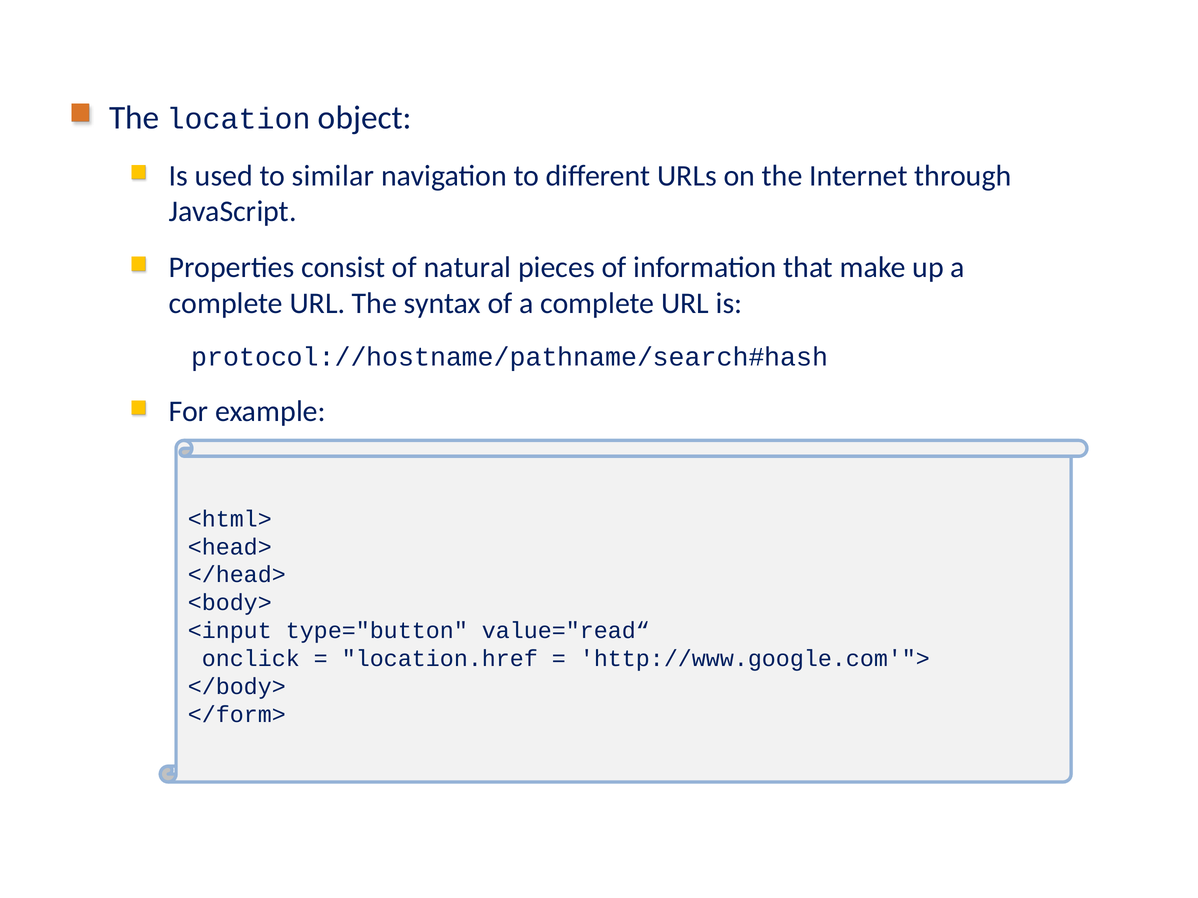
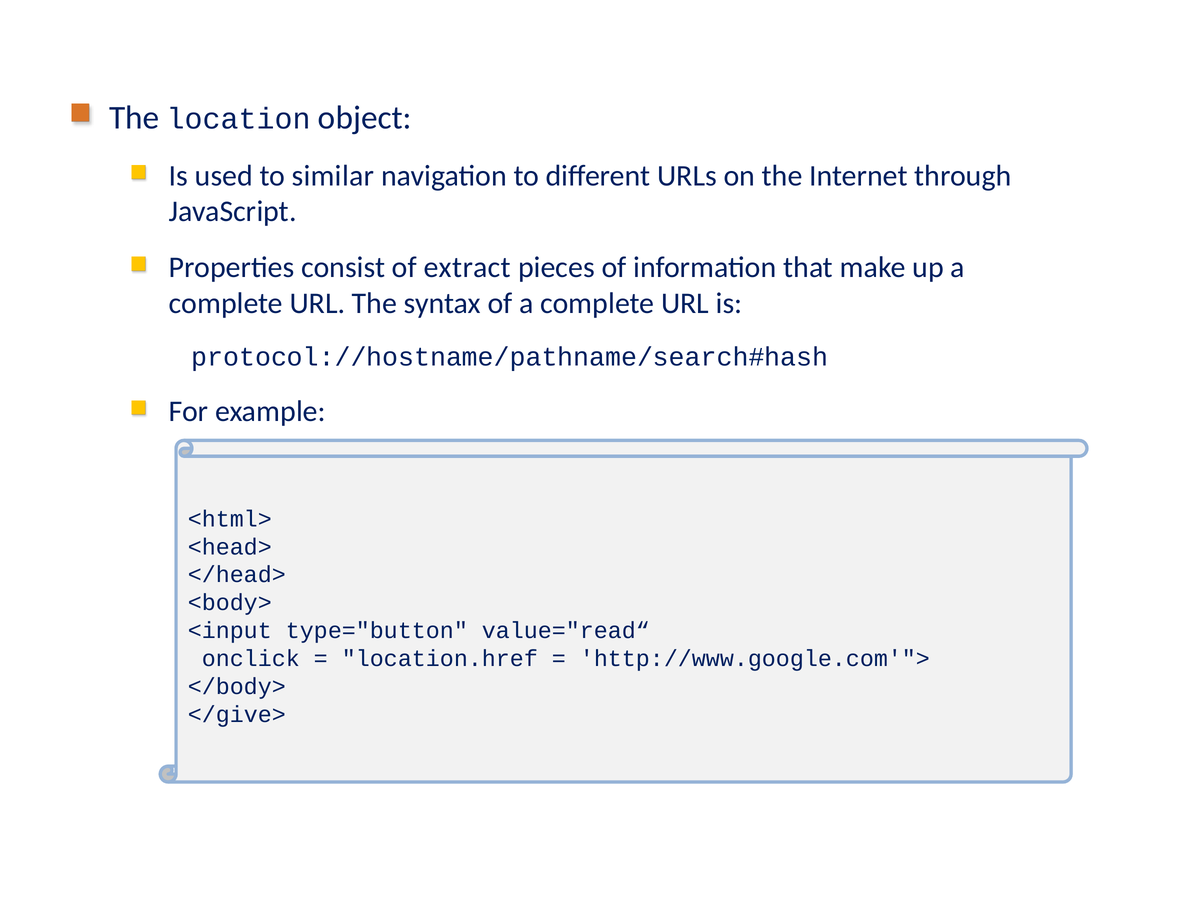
natural: natural -> extract (467, 268)
</form>: </form> -> </give> (237, 715)
